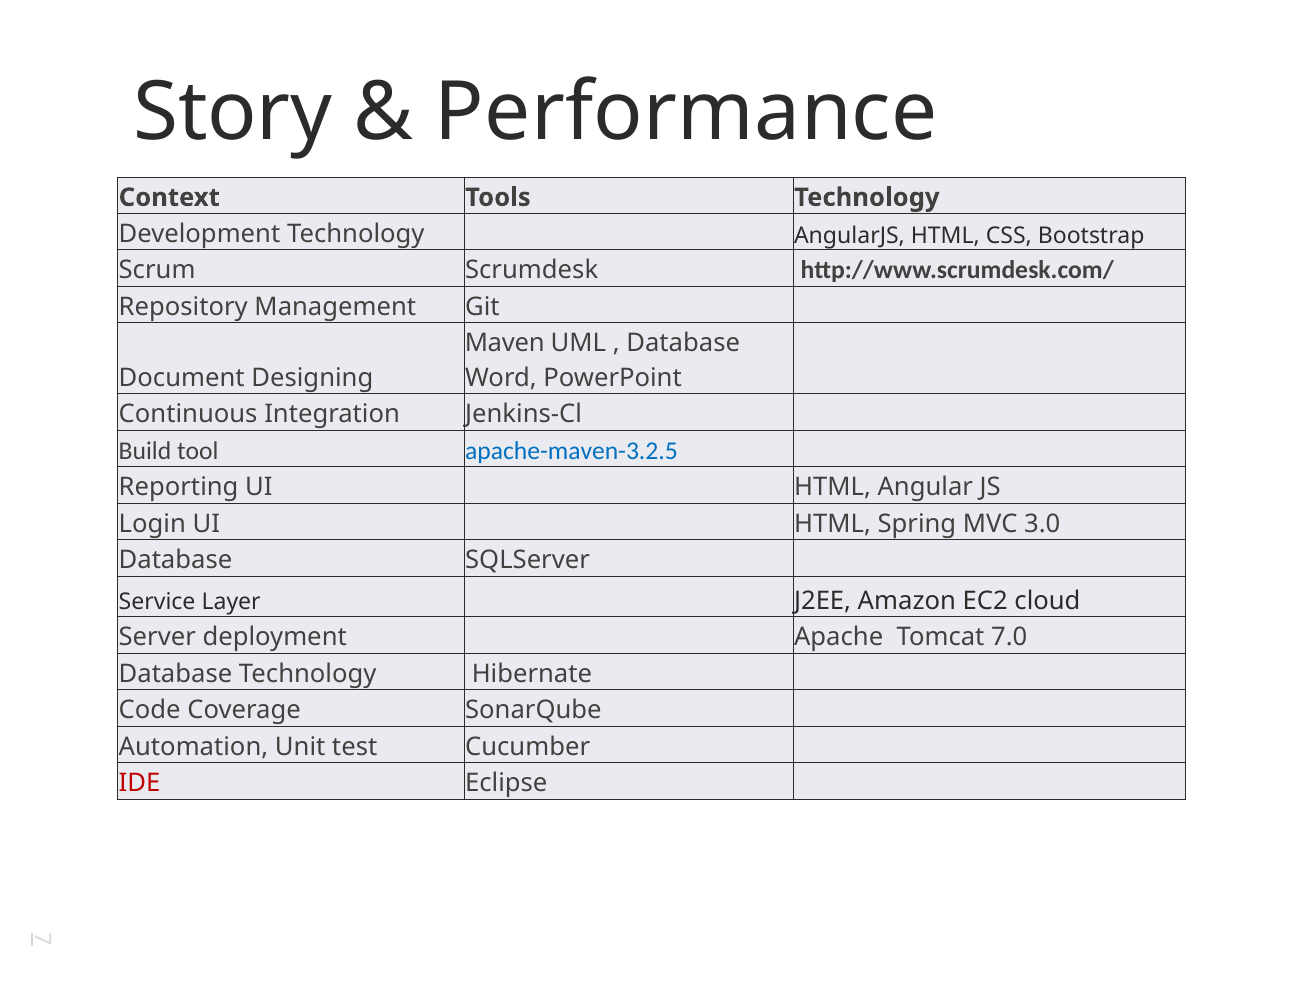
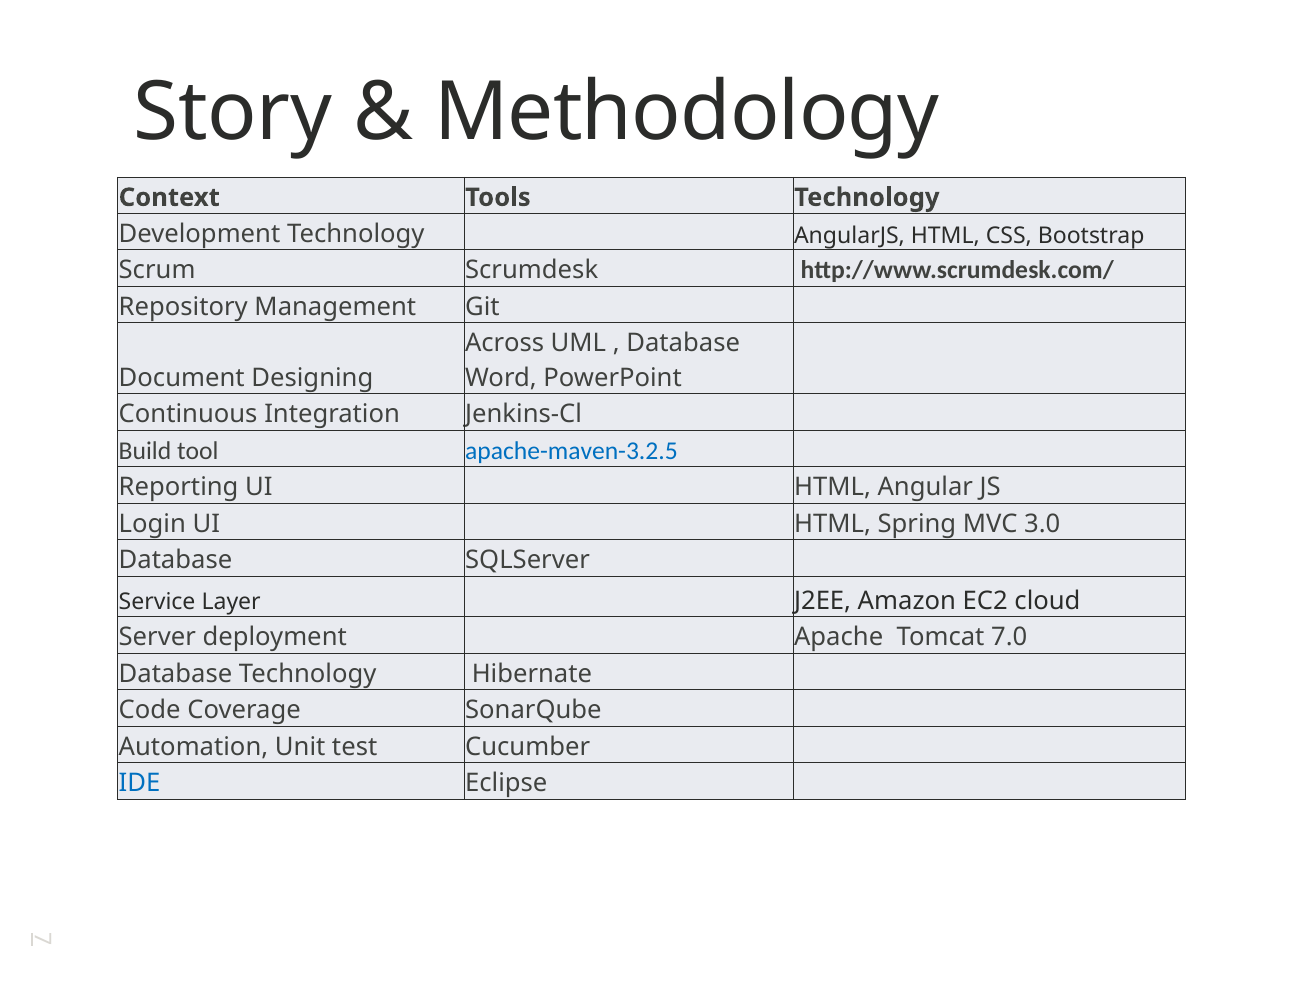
Performance: Performance -> Methodology (687, 113)
Maven: Maven -> Across (505, 343)
IDE colour: red -> blue (140, 783)
